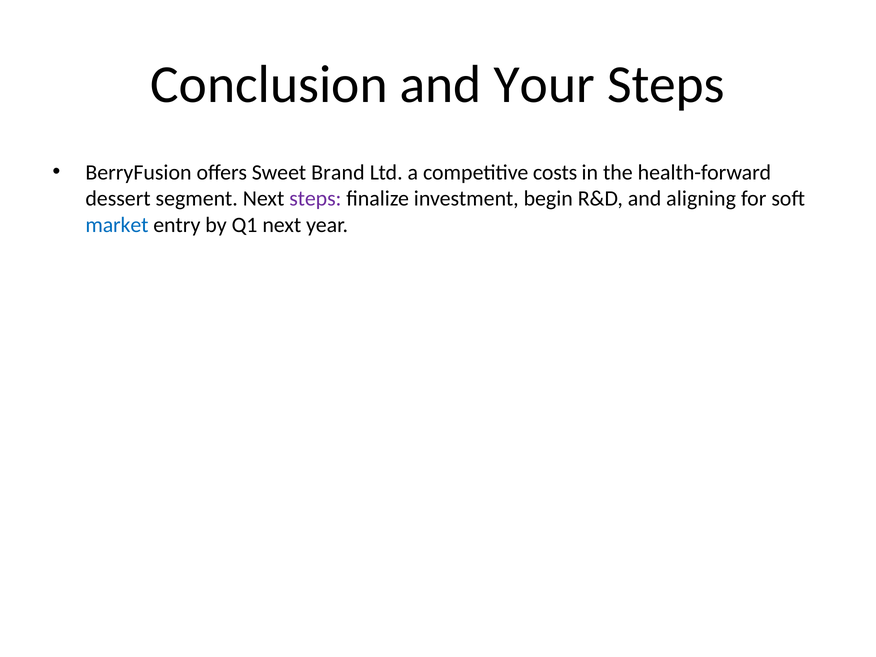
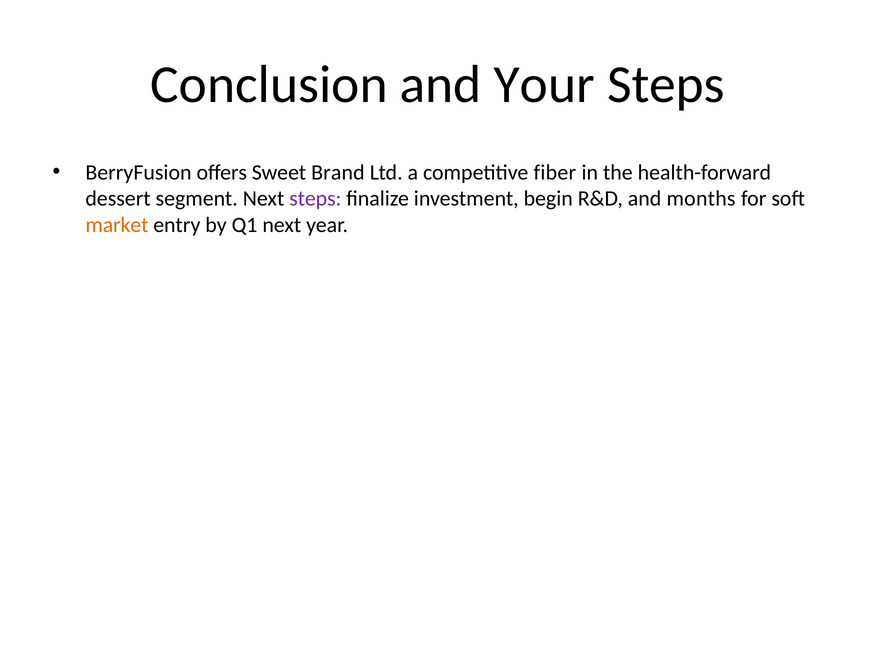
costs: costs -> fiber (555, 172)
aligning: aligning -> months (701, 199)
market colour: blue -> orange (117, 225)
